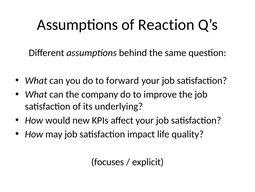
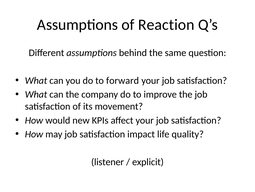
underlying: underlying -> movement (119, 106)
focuses: focuses -> listener (108, 161)
